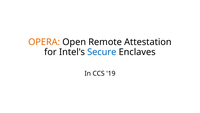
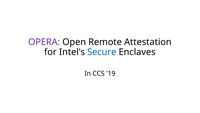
OPERA colour: orange -> purple (44, 42)
